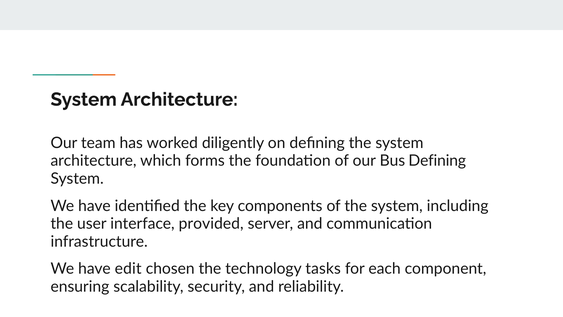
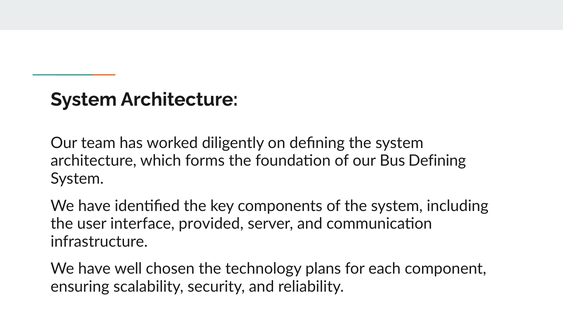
edit: edit -> well (128, 269)
tasks: tasks -> plans (323, 269)
